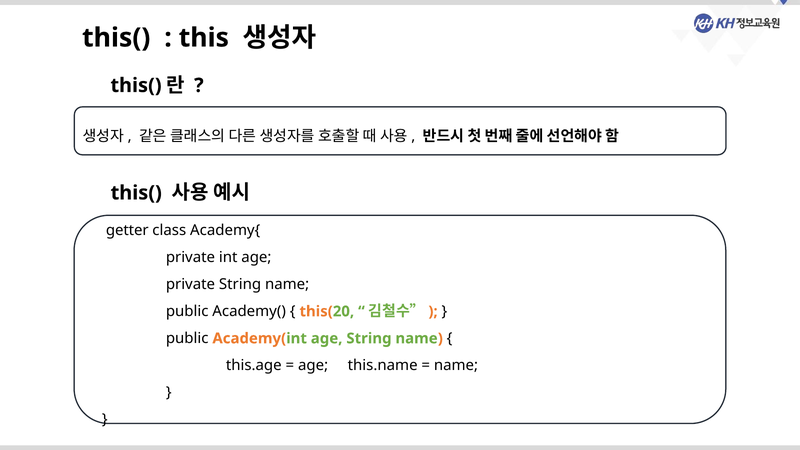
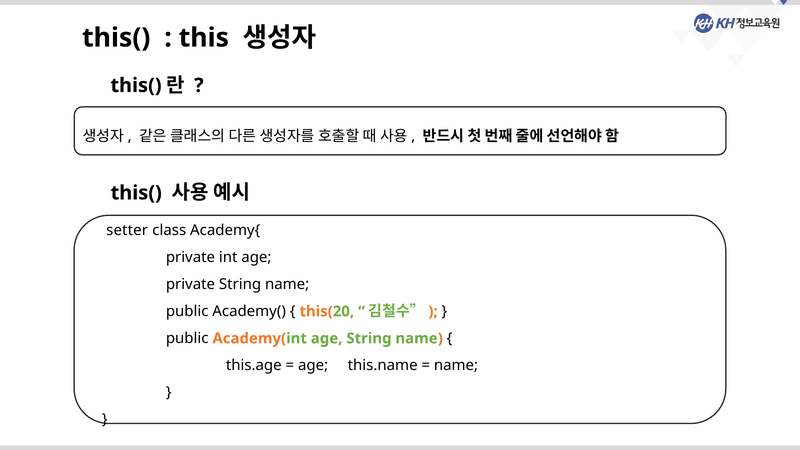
getter: getter -> setter (127, 230)
